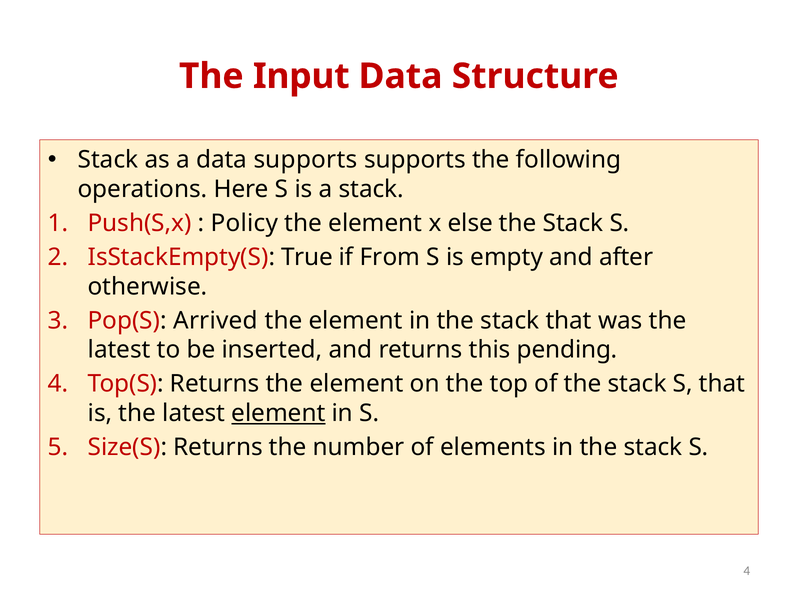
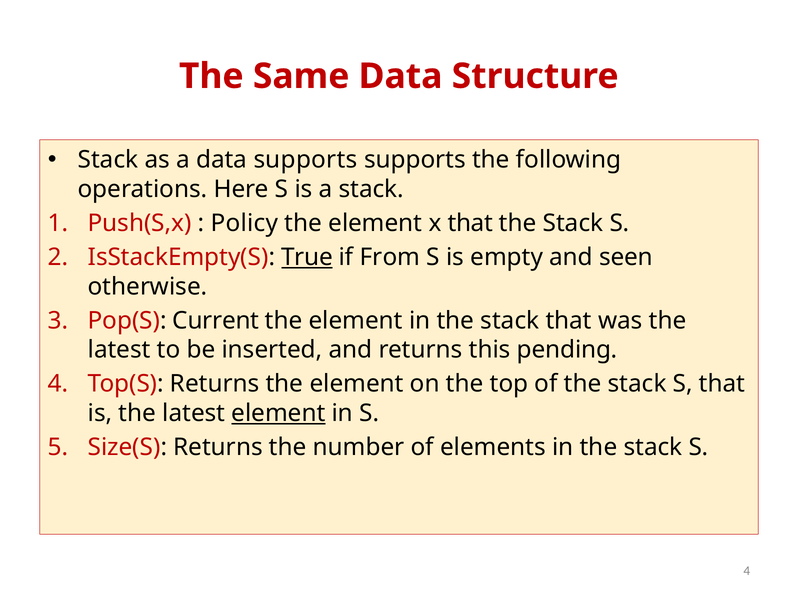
Input: Input -> Same (301, 76)
x else: else -> that (470, 223)
True underline: none -> present (307, 257)
after: after -> seen (626, 257)
Arrived: Arrived -> Current (216, 321)
